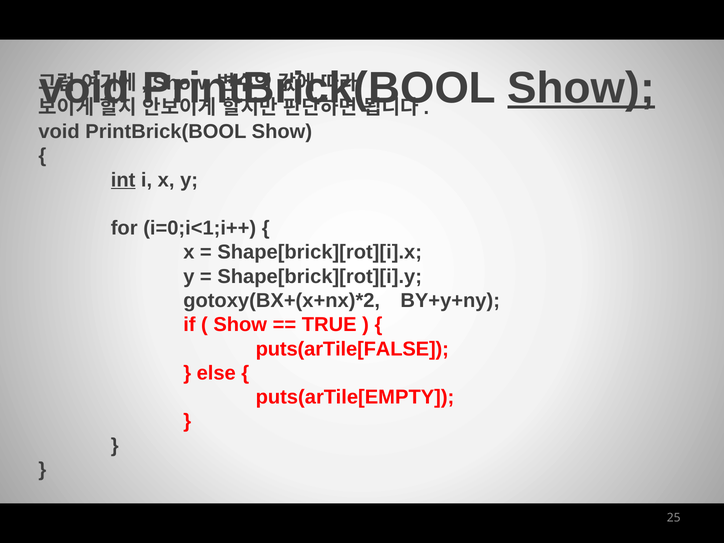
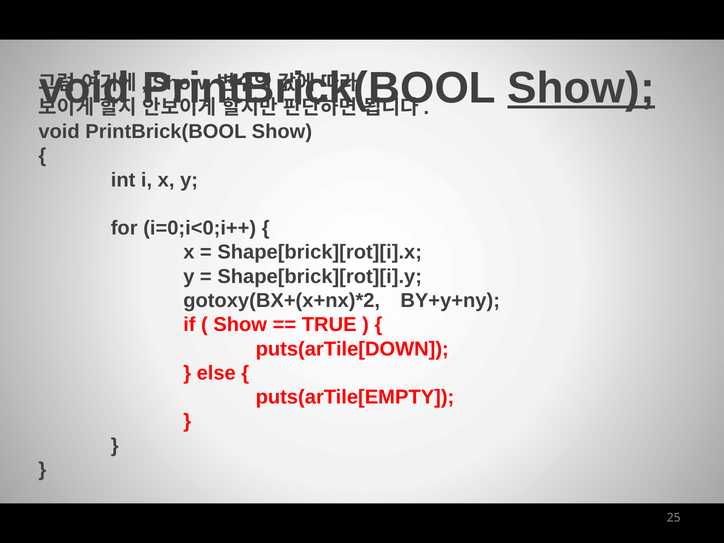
int underline: present -> none (123, 180)
i=0;i<1;i++: i=0;i<1;i++ -> i=0;i<0;i++ (200, 228)
puts(arTile[FALSE: puts(arTile[FALSE -> puts(arTile[DOWN (352, 349)
